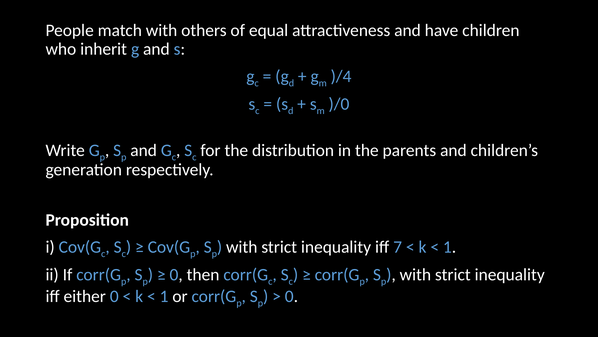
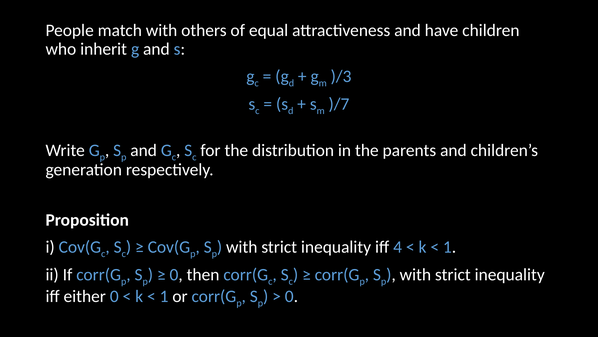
)/4: )/4 -> )/3 (341, 76)
)/0: )/0 -> )/7 (339, 104)
7: 7 -> 4 (398, 247)
